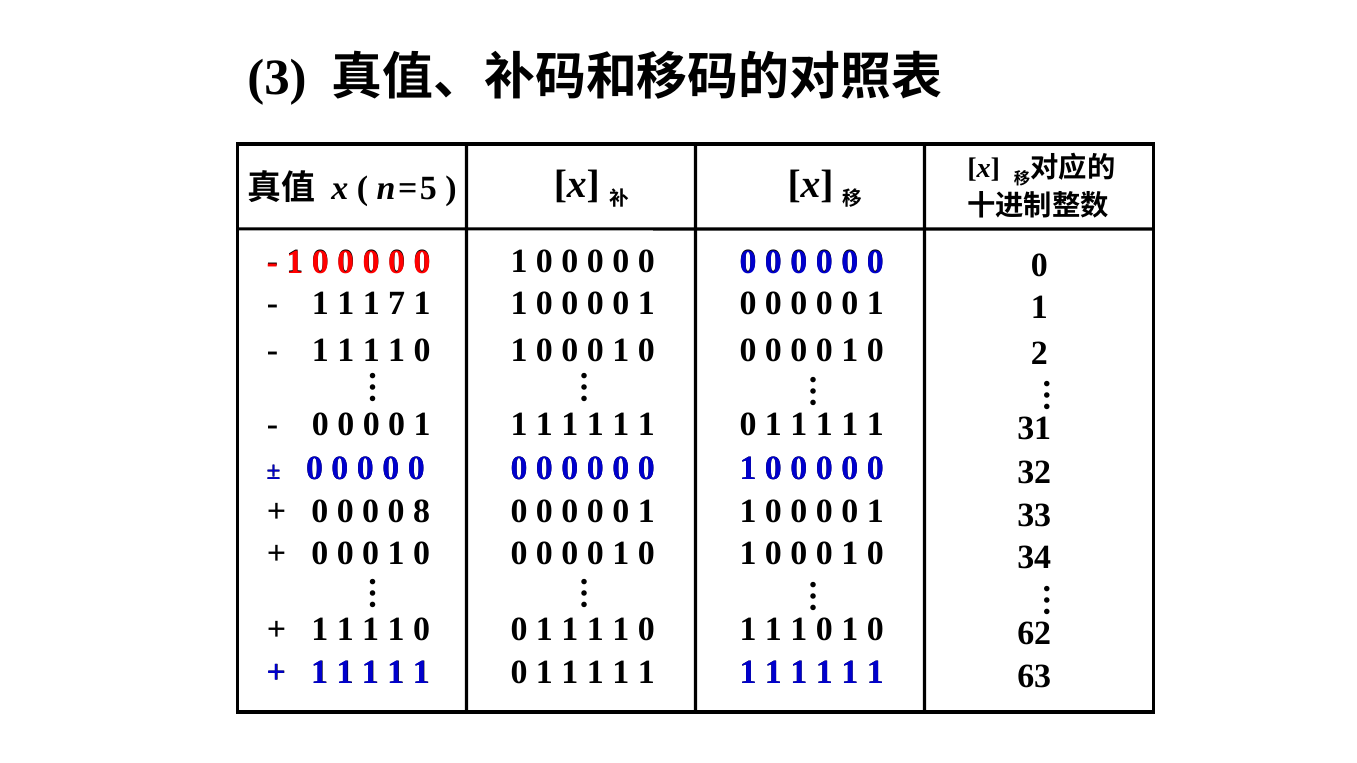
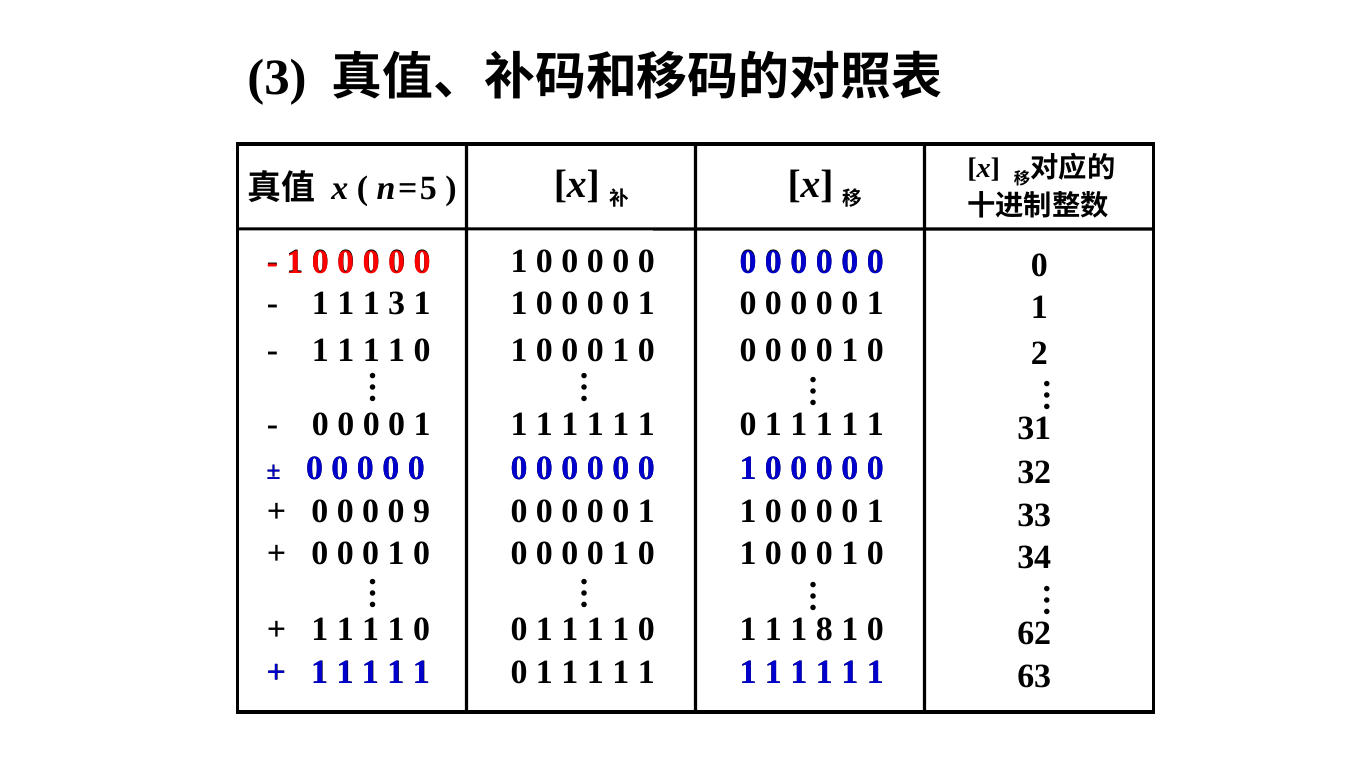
1 7: 7 -> 3 (397, 304)
8: 8 -> 9 (422, 511)
0: 0 -> 8 (824, 630)
